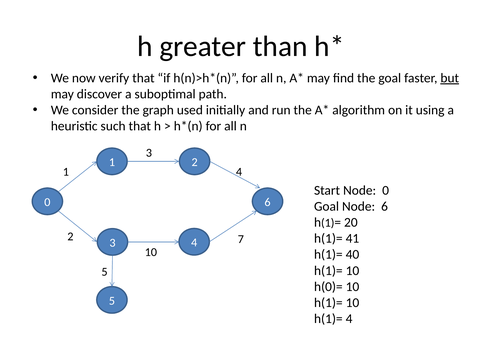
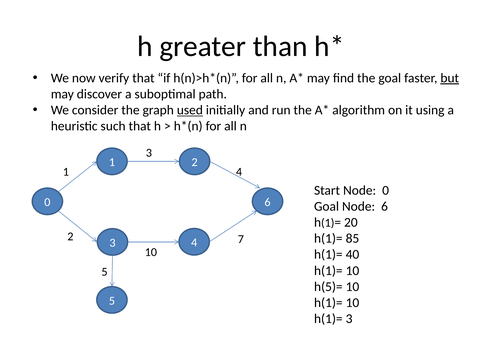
used underline: none -> present (190, 110)
41: 41 -> 85 (352, 239)
h(0)=: h(0)= -> h(5)= (328, 287)
h(1)= 4: 4 -> 3 (349, 319)
